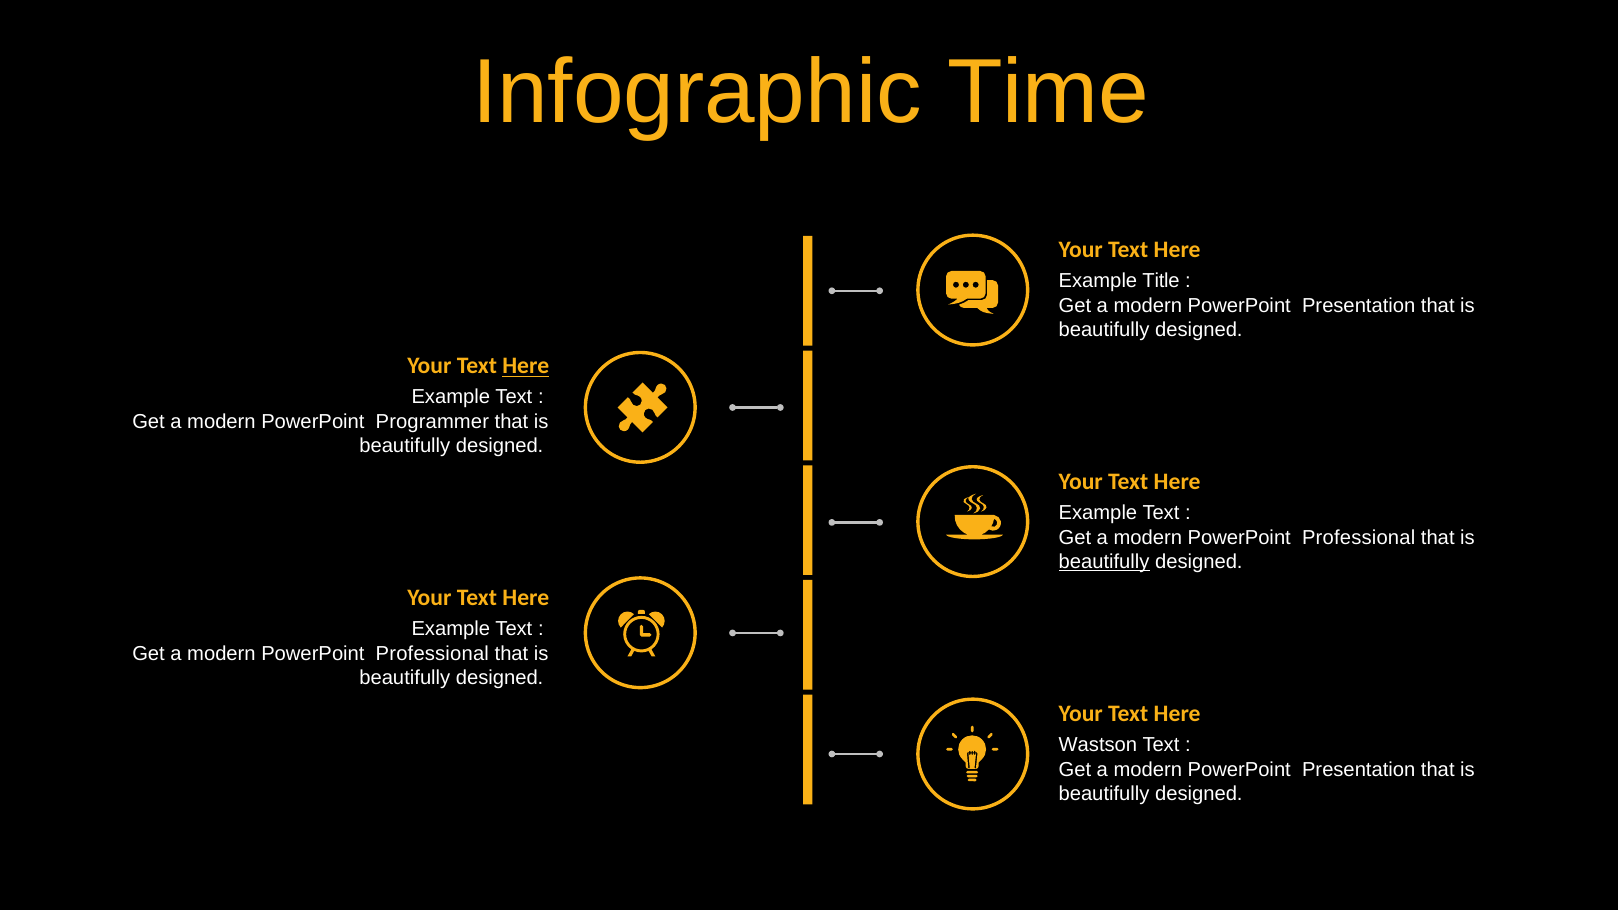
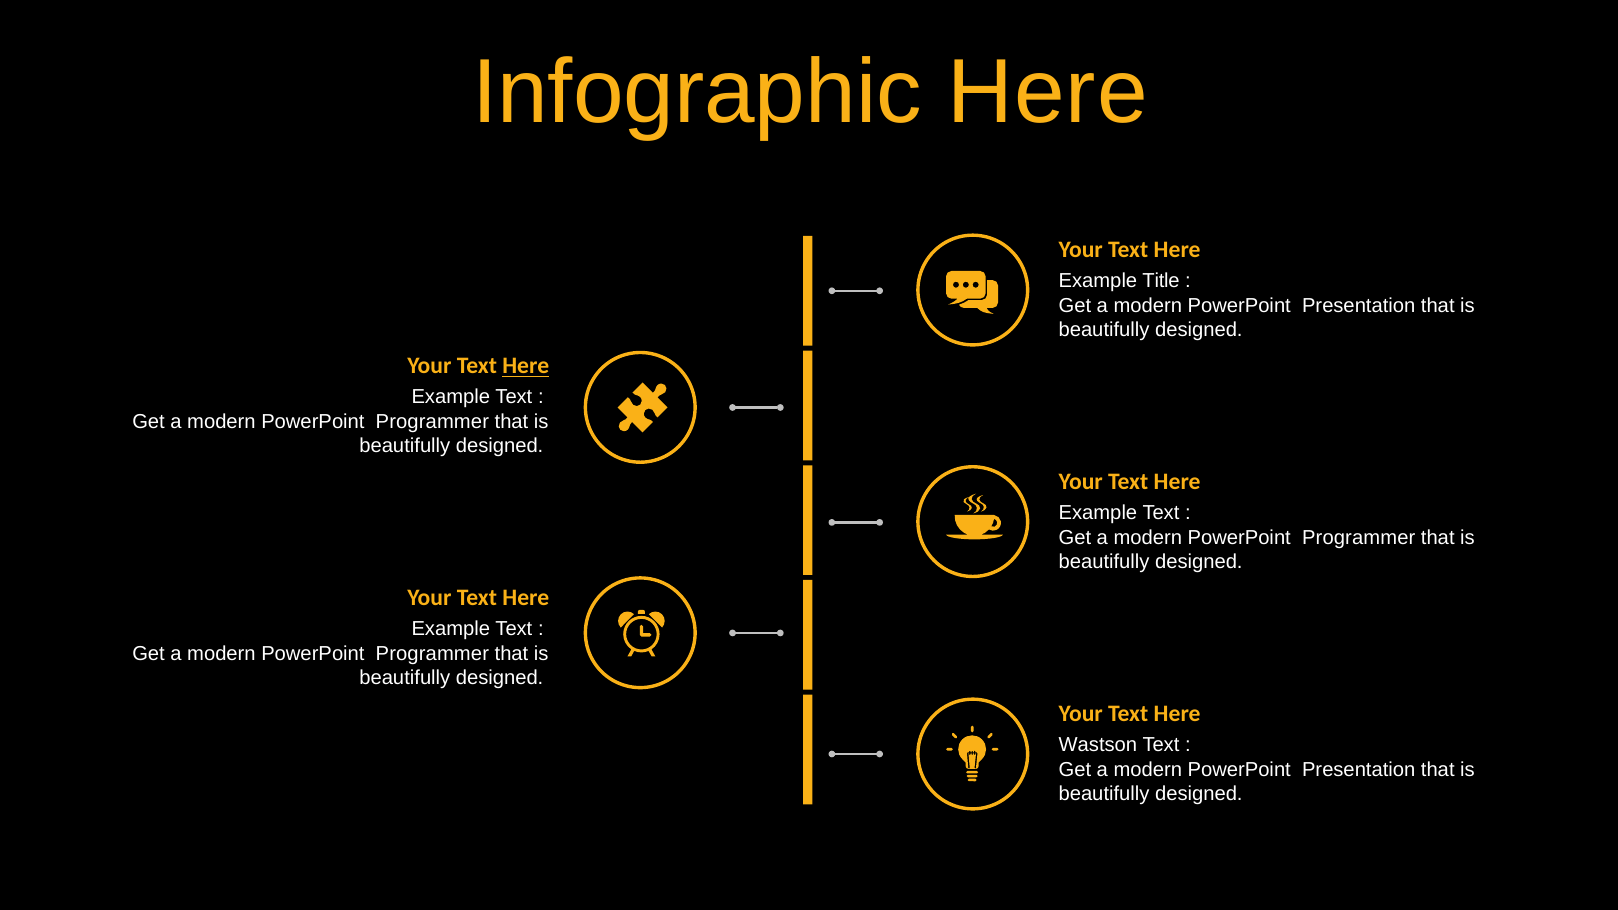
Infographic Time: Time -> Here (1048, 93)
Professional: Professional -> Programmer (1359, 537)
beautifully underline: present -> none (1104, 562)
Professional: Professional -> Programmer (432, 654)
